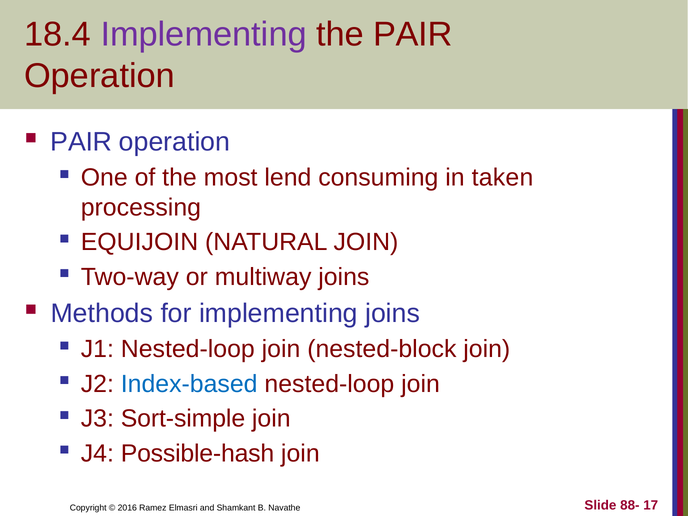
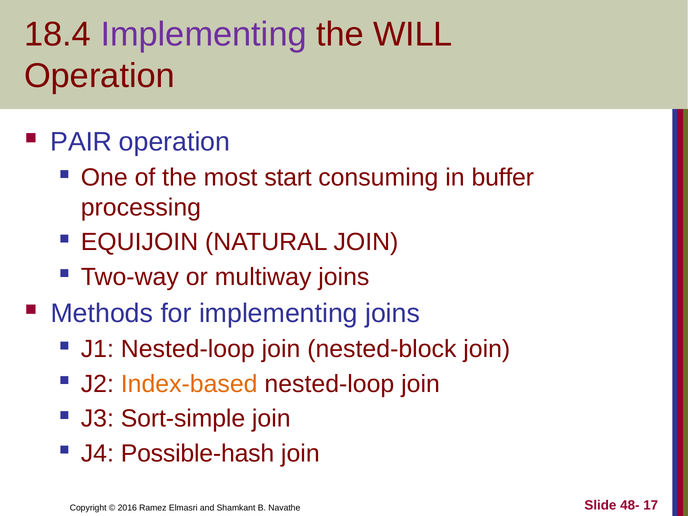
the PAIR: PAIR -> WILL (413, 34)
lend: lend -> start (288, 178)
taken: taken -> buffer (503, 178)
Index-based colour: blue -> orange (189, 384)
88-: 88- -> 48- (630, 505)
